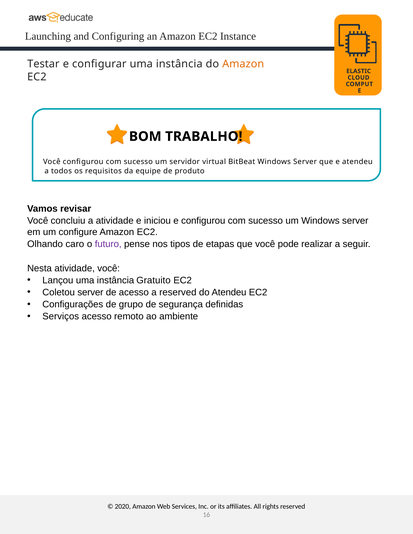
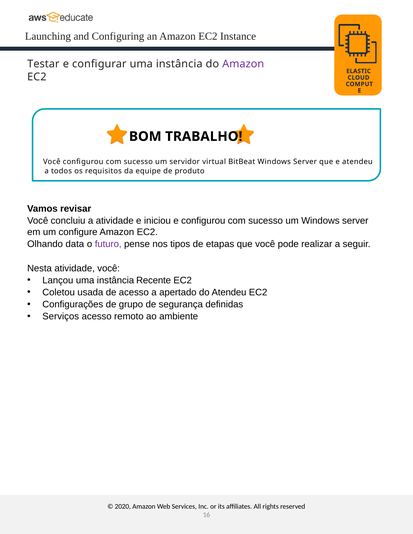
Amazon colour: orange -> purple (243, 64)
caro: caro -> data (75, 244)
Gratuito: Gratuito -> Recente (154, 281)
Coletou server: server -> usada (90, 293)
a reserved: reserved -> apertado (178, 293)
